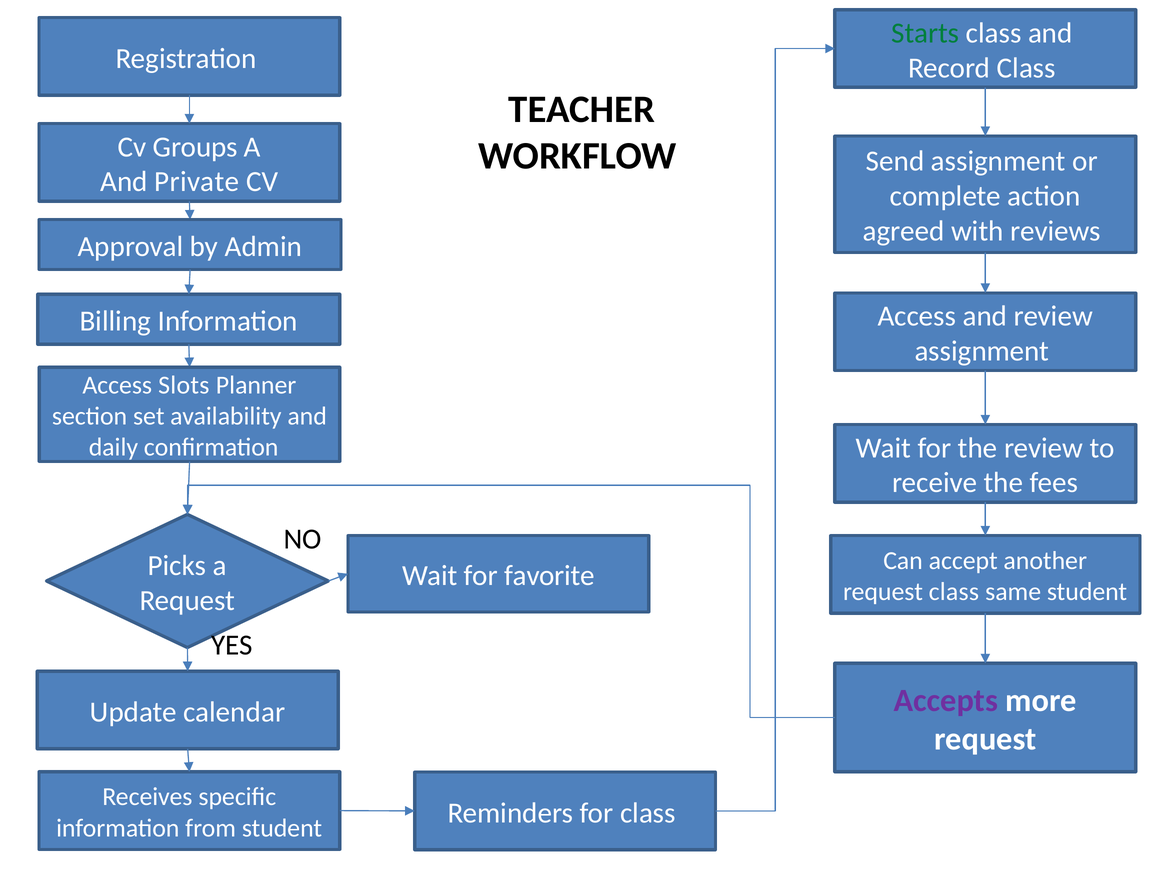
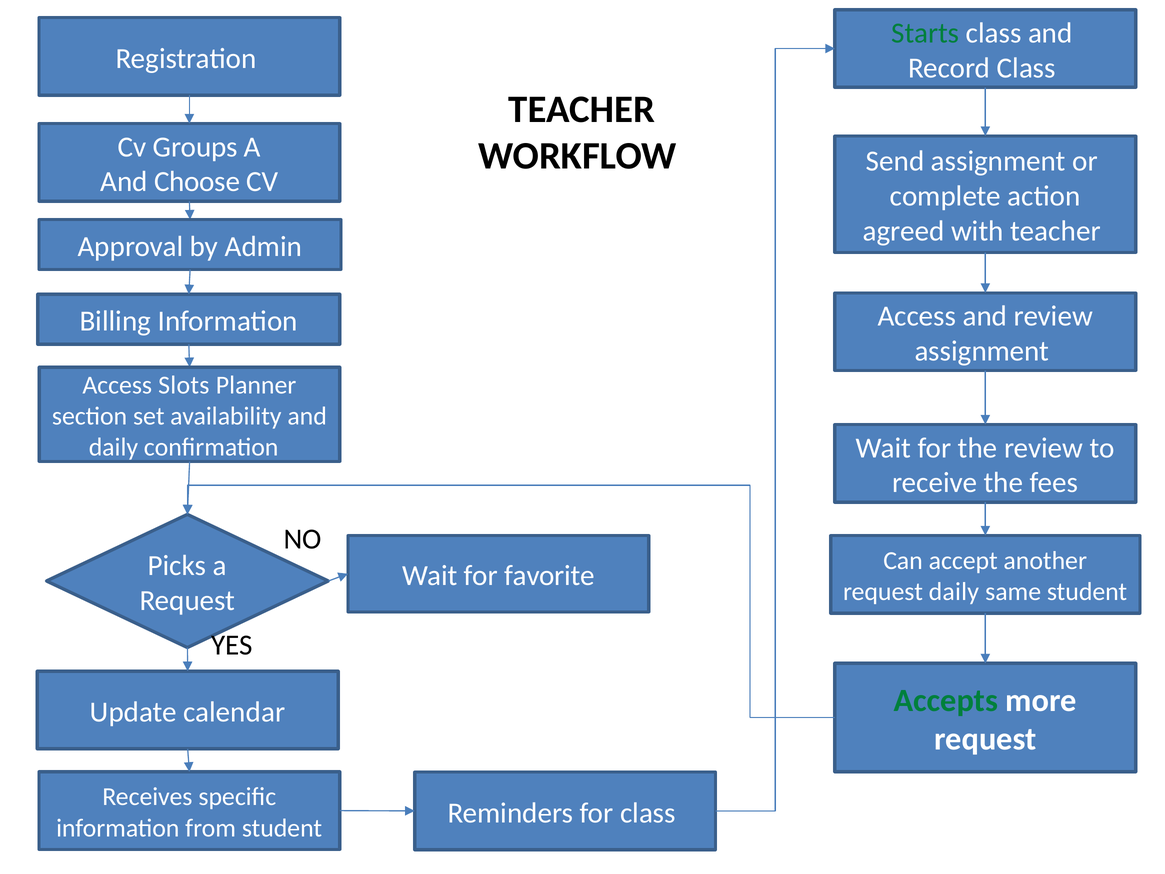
Private: Private -> Choose (197, 182)
with reviews: reviews -> teacher (1055, 231)
request class: class -> daily (954, 592)
Accepts colour: purple -> green (946, 700)
